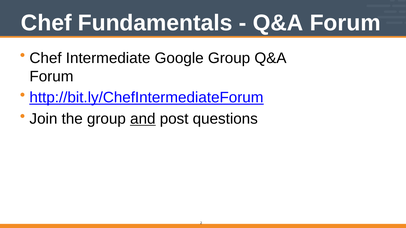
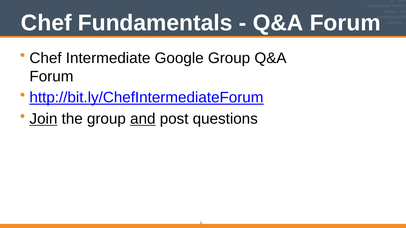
Join underline: none -> present (43, 119)
